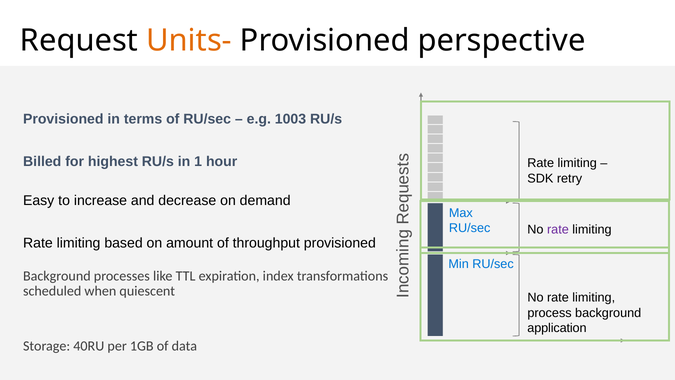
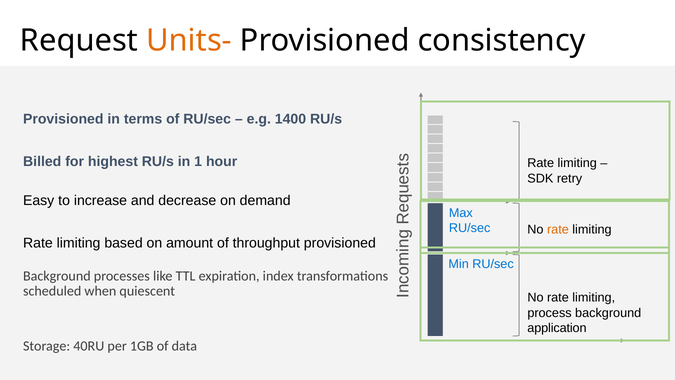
perspective: perspective -> consistency (502, 41)
1003: 1003 -> 1400 (290, 119)
rate colour: purple -> orange (558, 230)
